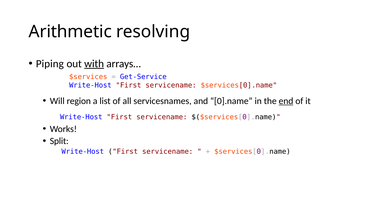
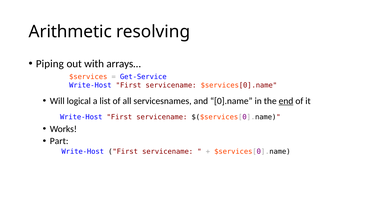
with underline: present -> none (94, 64)
region: region -> logical (79, 101)
Split: Split -> Part (59, 141)
